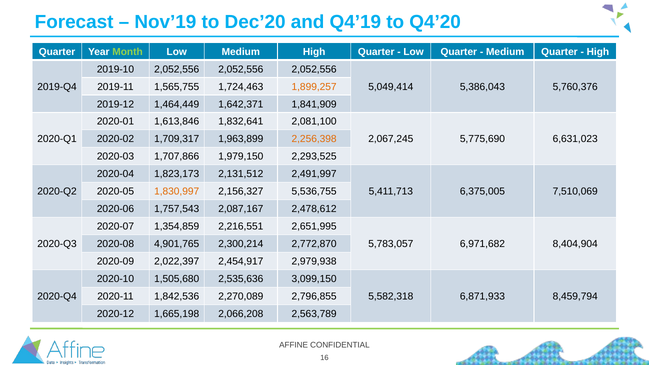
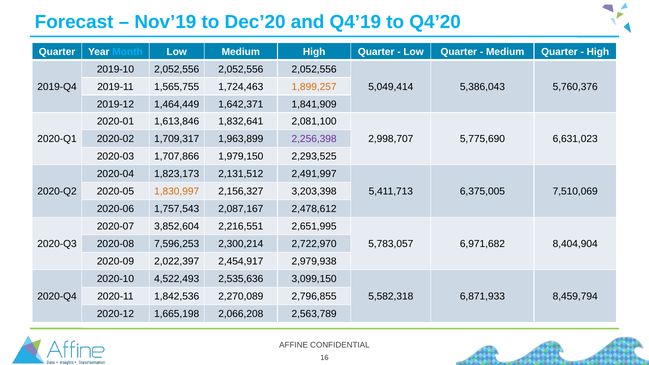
Month colour: light green -> light blue (128, 52)
2,256,398 colour: orange -> purple (314, 139)
2,067,245: 2,067,245 -> 2,998,707 (391, 139)
5,536,755: 5,536,755 -> 3,203,398 (314, 192)
1,354,859: 1,354,859 -> 3,852,604 (177, 227)
4,901,765: 4,901,765 -> 7,596,253 (177, 244)
2,772,870: 2,772,870 -> 2,722,970 (314, 244)
1,505,680: 1,505,680 -> 4,522,493 (177, 279)
